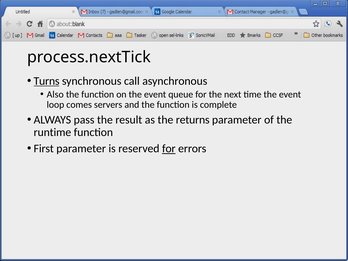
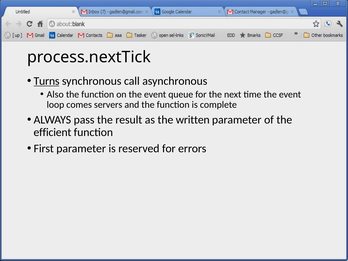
returns: returns -> written (193, 120)
runtime: runtime -> efficient (52, 132)
for underline: present -> none (169, 149)
